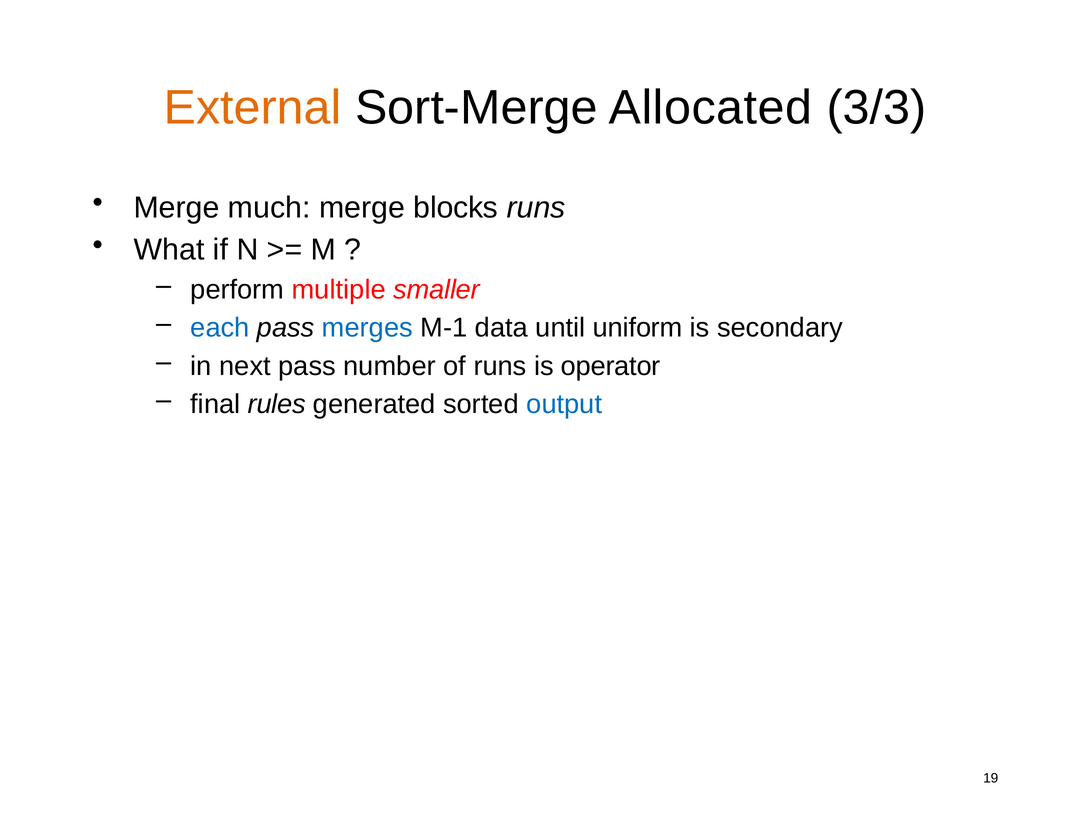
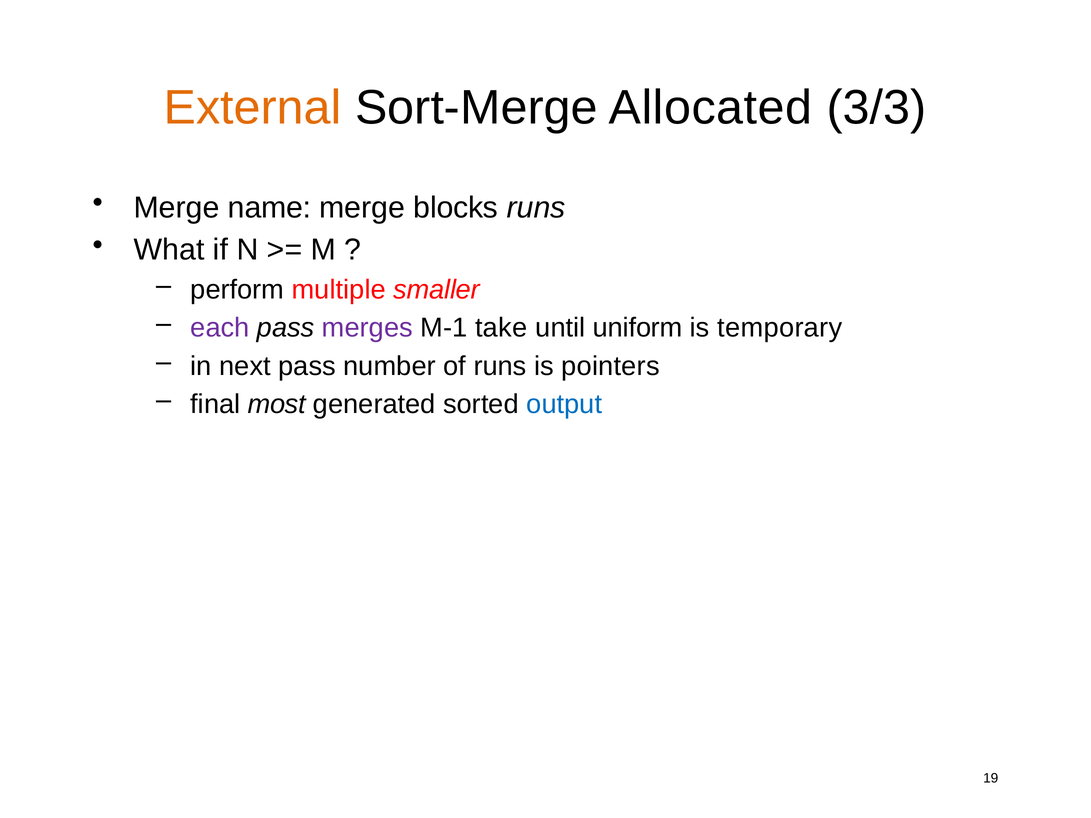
much: much -> name (269, 208)
each colour: blue -> purple (220, 328)
merges colour: blue -> purple (367, 328)
data: data -> take (501, 328)
secondary: secondary -> temporary (780, 328)
operator: operator -> pointers (611, 366)
rules: rules -> most (277, 404)
